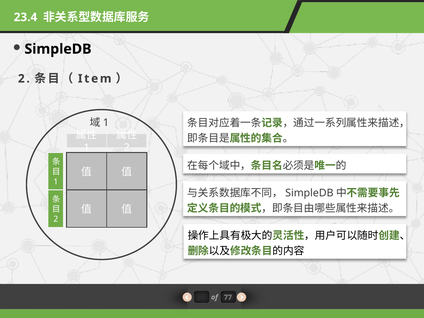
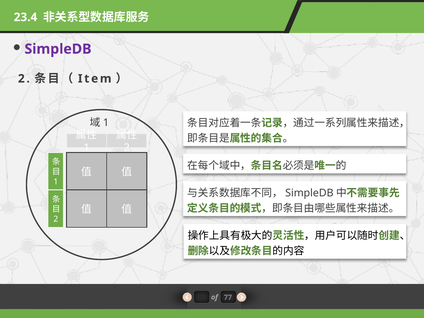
SimpleDB colour: black -> purple (58, 49)
